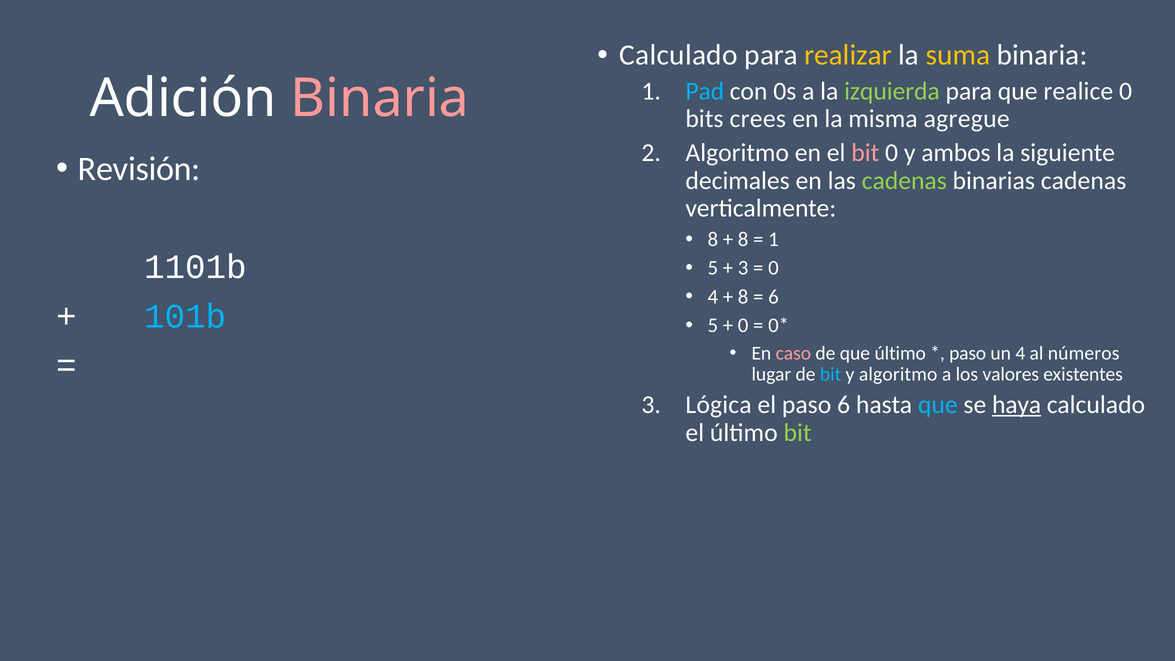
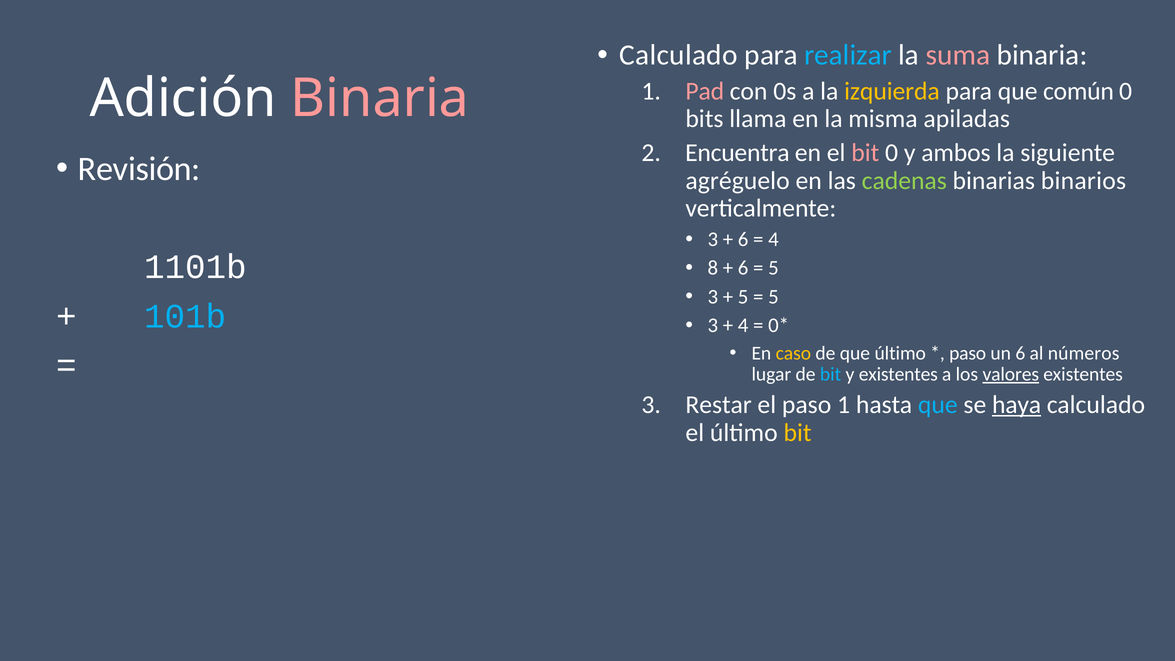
realizar colour: yellow -> light blue (848, 55)
suma colour: yellow -> pink (958, 55)
Pad colour: light blue -> pink (705, 91)
izquierda colour: light green -> yellow (892, 91)
realice: realice -> común (1078, 91)
crees: crees -> llama (758, 119)
agregue: agregue -> apiladas (967, 119)
2 Algoritmo: Algoritmo -> Encuentra (737, 153)
decimales: decimales -> agréguelo (738, 180)
binarias cadenas: cadenas -> binarios (1083, 180)
8: 8 -> 3 (713, 239)
8: 8 -> 6 (743, 239)
1: 1 -> 4 (773, 239)
5: 5 -> 8 (713, 268)
3: 3 -> 6 (743, 268)
0: 0 -> 5 (773, 268)
4: 4 -> 3 (713, 297)
8: 8 -> 5 (743, 297)
6: 6 -> 5 (773, 297)
5: 5 -> 3 (713, 325)
0: 0 -> 4 (743, 325)
caso colour: pink -> yellow (793, 353)
un 4: 4 -> 6 (1020, 353)
y algoritmo: algoritmo -> existentes (898, 374)
valores underline: none -> present (1011, 374)
Lógica: Lógica -> Restar (719, 405)
paso 6: 6 -> 1 (844, 405)
bit colour: light green -> yellow (798, 433)
